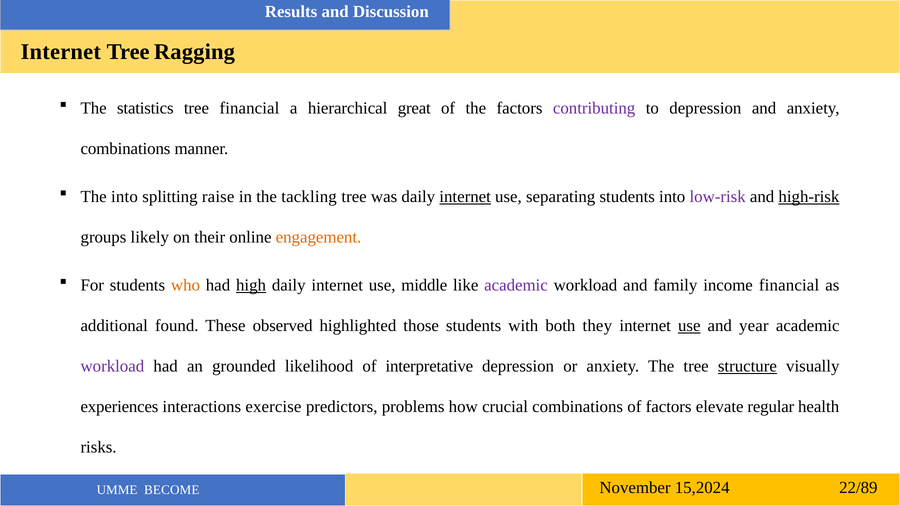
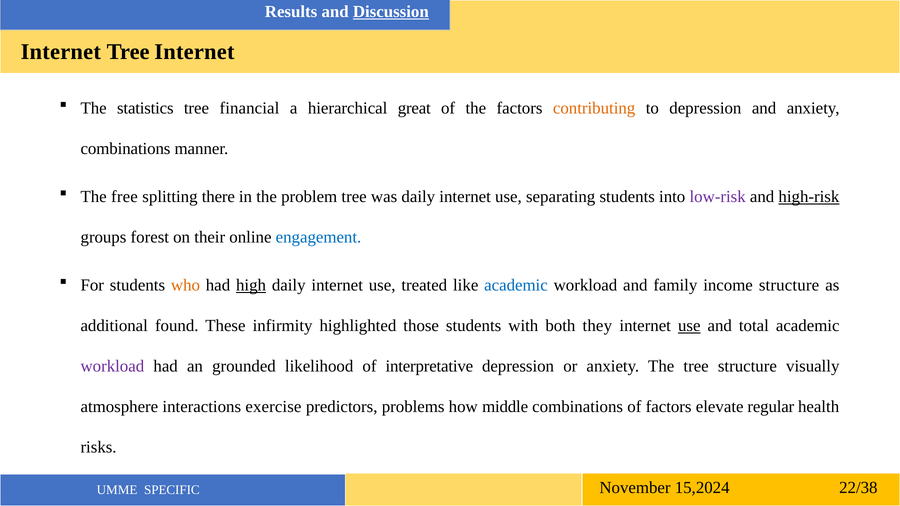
Discussion underline: none -> present (391, 12)
Tree Ragging: Ragging -> Internet (194, 52)
contributing colour: purple -> orange (594, 108)
The into: into -> free (124, 197)
raise: raise -> there (218, 197)
tackling: tackling -> problem (309, 197)
internet underline: present -> none (465, 197)
likely: likely -> forest (150, 237)
engagement colour: orange -> blue (319, 237)
middle: middle -> treated (424, 285)
academic colour: purple -> blue (516, 285)
income financial: financial -> structure (789, 285)
observed: observed -> infirmity (283, 326)
year: year -> total (754, 326)
structure underline: present -> none (747, 366)
experiences: experiences -> atmosphere (119, 407)
crucial: crucial -> middle (505, 407)
BECOME: BECOME -> SPECIFIC (172, 490)
22/89: 22/89 -> 22/38 (858, 488)
